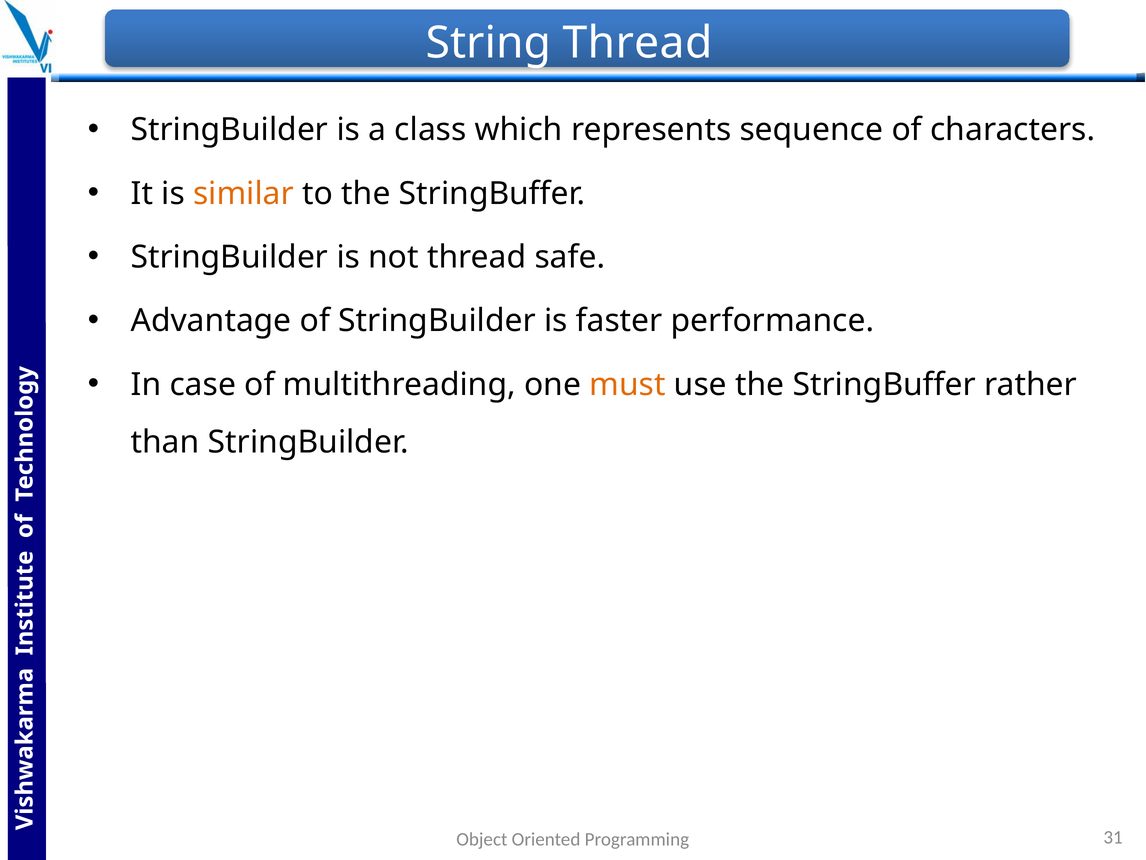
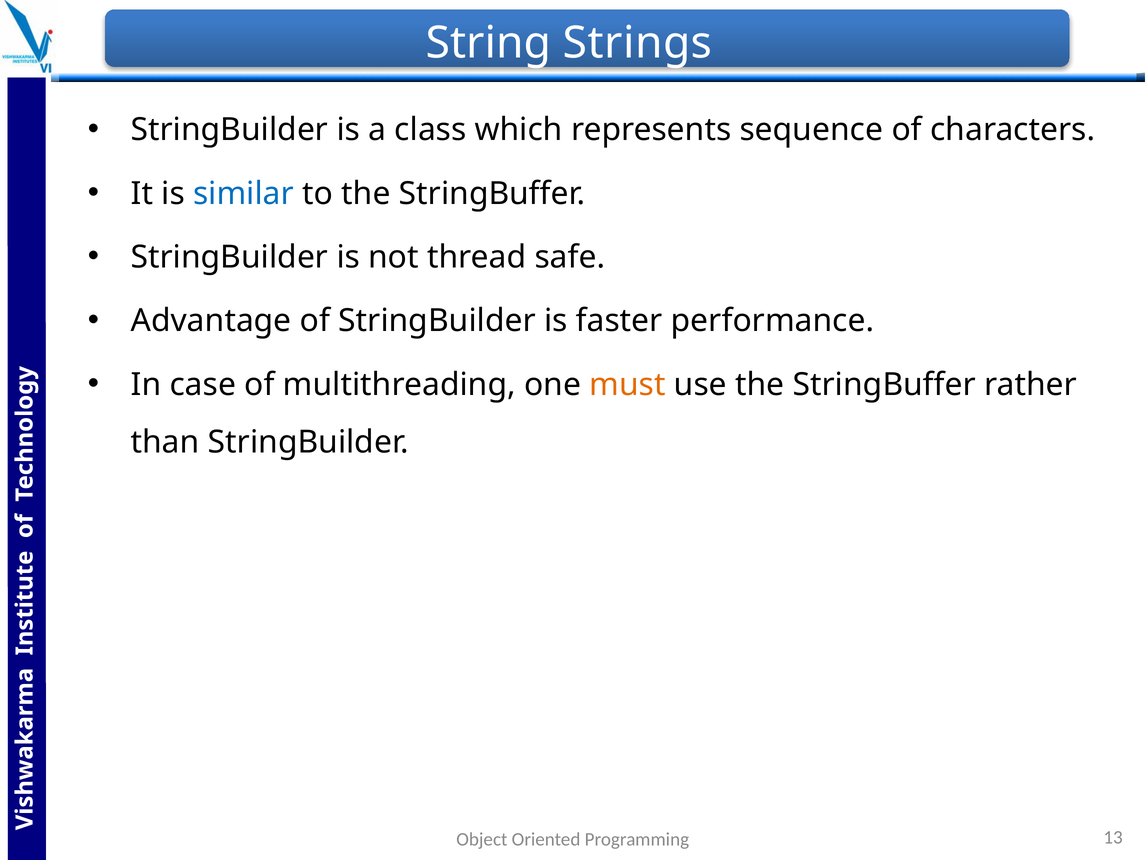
String Thread: Thread -> Strings (638, 43)
similar colour: orange -> blue (243, 193)
31: 31 -> 13 (1113, 837)
